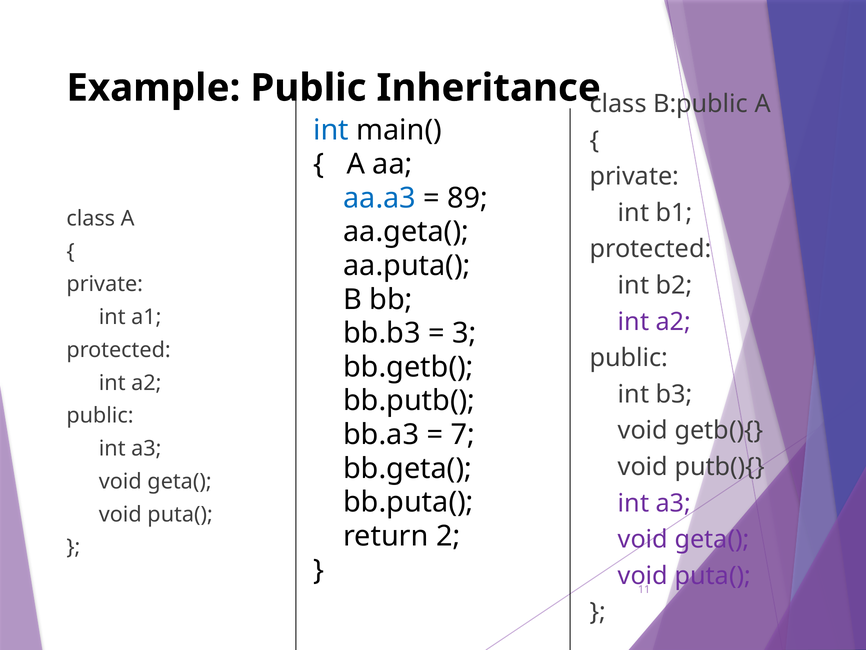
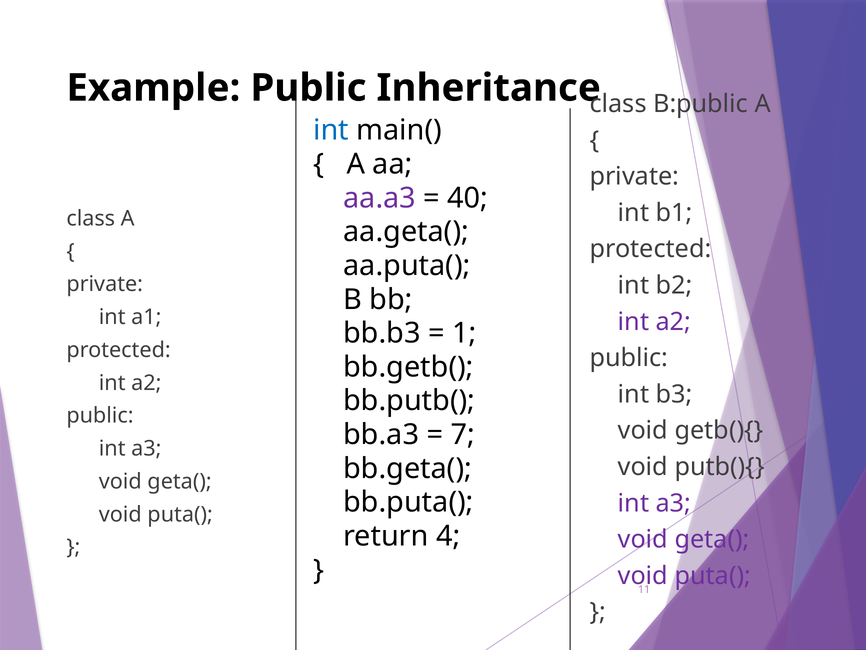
aa.a3 colour: blue -> purple (380, 198)
89: 89 -> 40 (468, 198)
3: 3 -> 1 (464, 333)
2: 2 -> 4 (448, 536)
